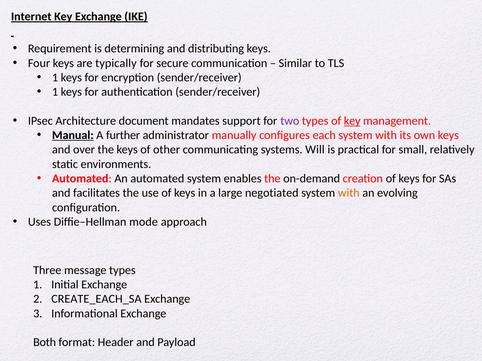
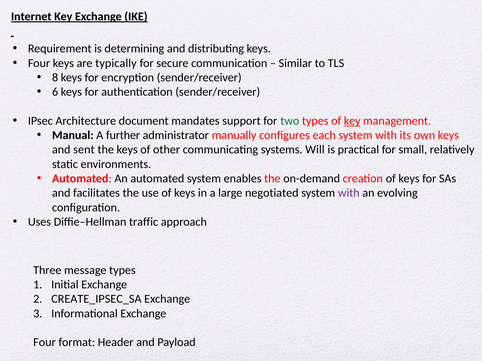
1: 1 -> 8 (55, 78)
1: 1 -> 6 (55, 92)
two colour: purple -> green (290, 121)
Manual underline: present -> none (73, 135)
over: over -> sent (84, 150)
with colour: orange -> purple (349, 193)
mode: mode -> traffic (144, 222)
CREATE_EACH_SA: CREATE_EACH_SA -> CREATE_IPSEC_SA (96, 299)
Both: Both -> Four (45, 343)
